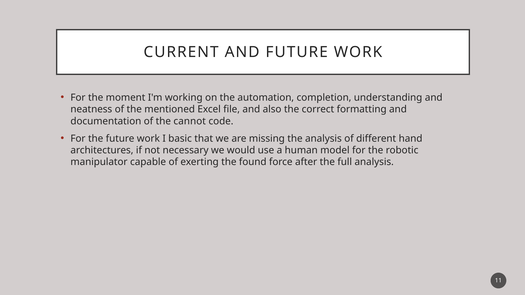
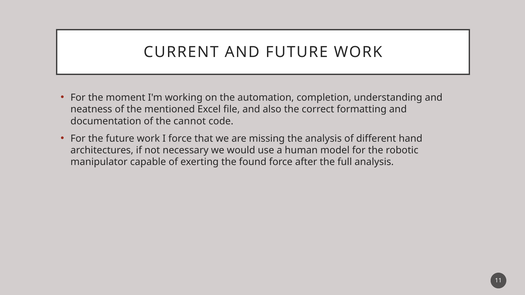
I basic: basic -> force (180, 139)
